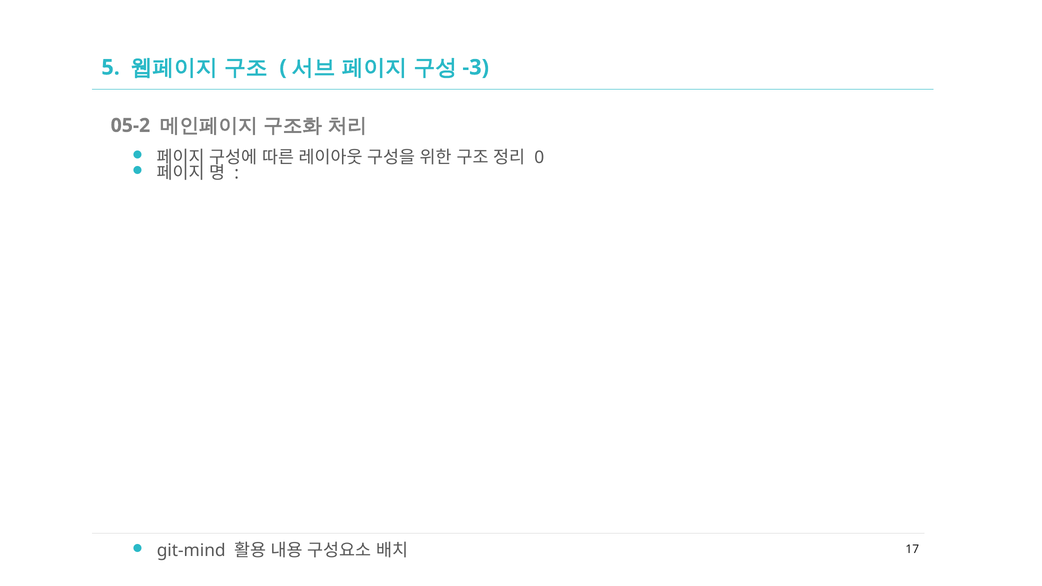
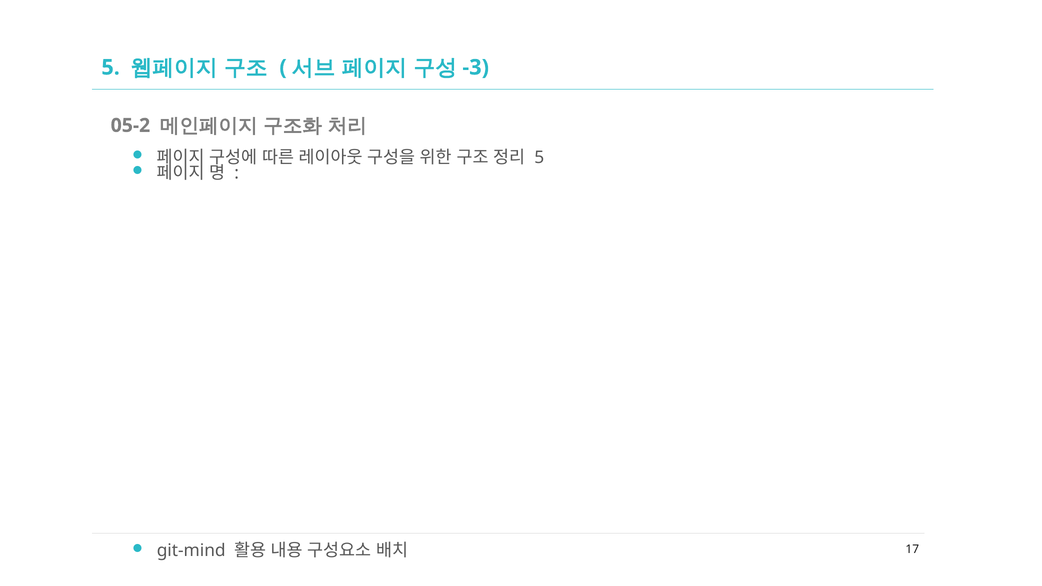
0: 0 -> 5 (539, 157)
